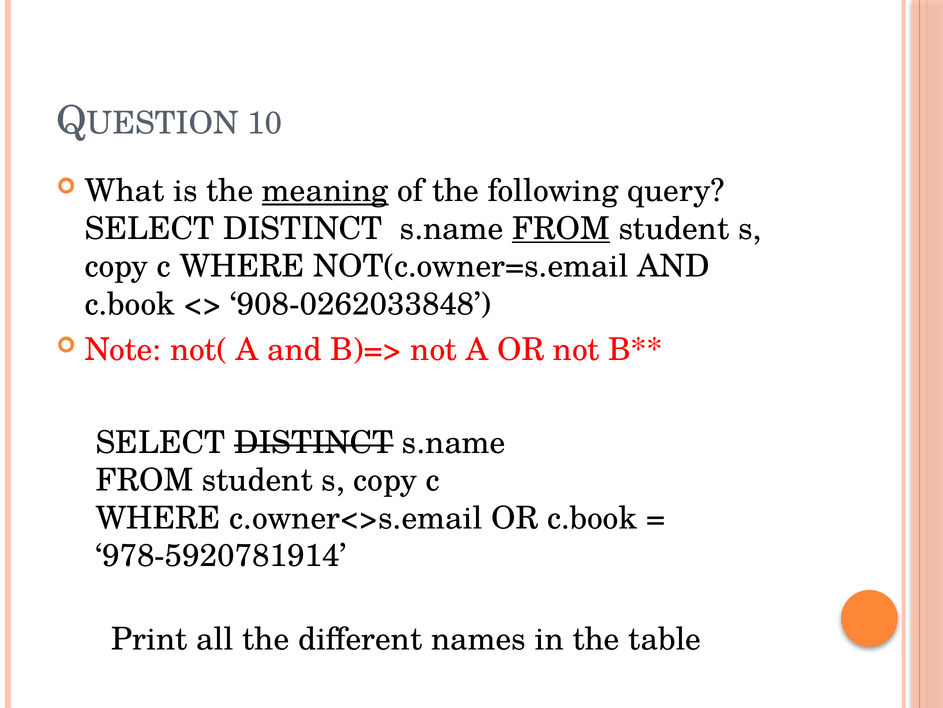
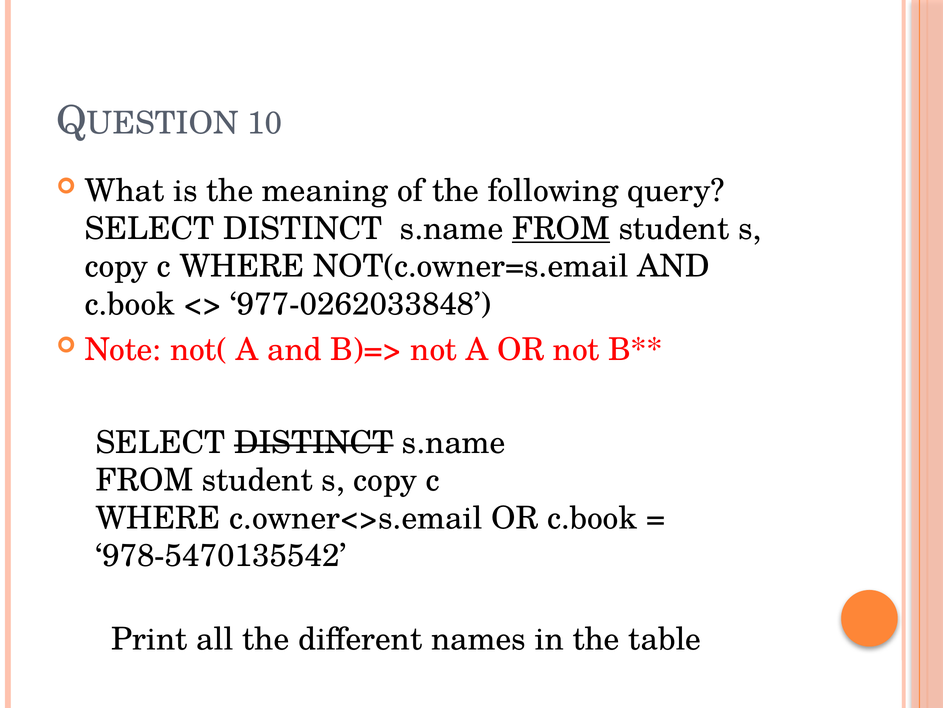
meaning underline: present -> none (325, 191)
908-0262033848: 908-0262033848 -> 977-0262033848 (361, 304)
978-5920781914: 978-5920781914 -> 978-5470135542 (221, 555)
